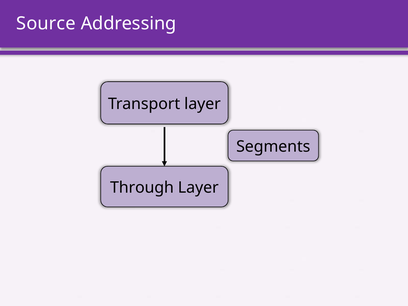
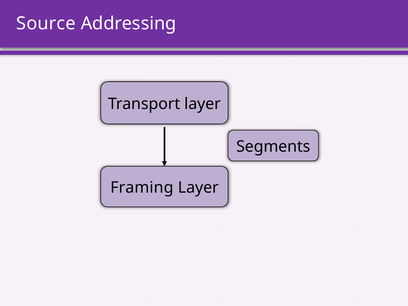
Through: Through -> Framing (142, 188)
